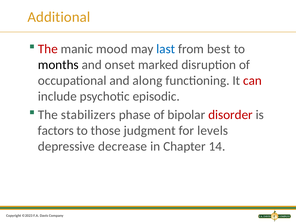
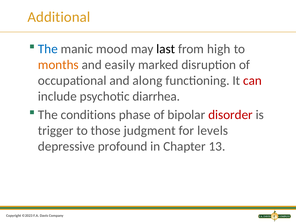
The colour: red -> blue (48, 49)
last colour: blue -> black (166, 49)
best: best -> high (219, 49)
months colour: black -> orange (58, 65)
onset: onset -> easily (120, 65)
episodic: episodic -> diarrhea (156, 96)
stabilizers: stabilizers -> conditions (88, 115)
factors: factors -> trigger (56, 131)
decrease: decrease -> profound (123, 146)
14: 14 -> 13 (217, 146)
